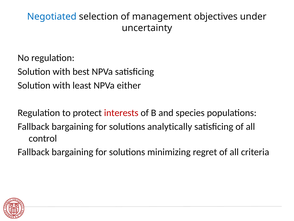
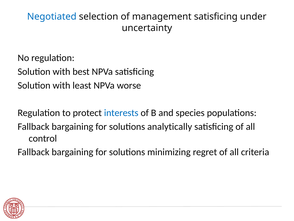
management objectives: objectives -> satisficing (216, 17)
either: either -> worse (129, 85)
interests colour: red -> blue (121, 113)
